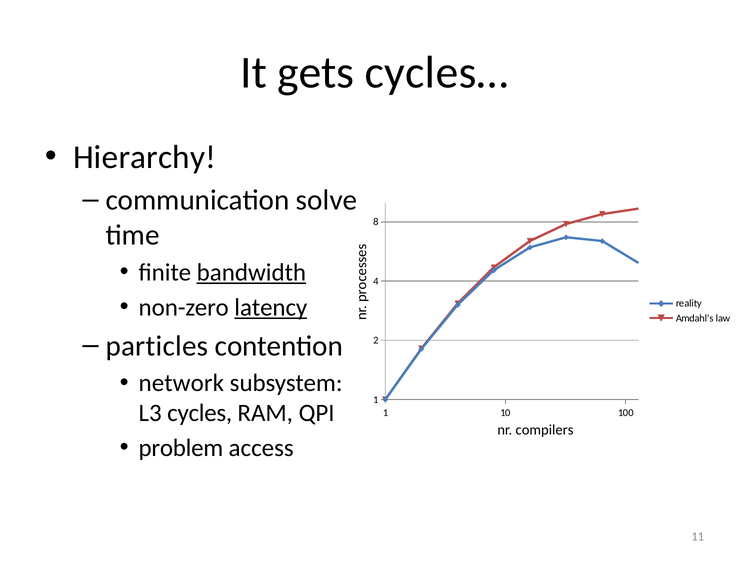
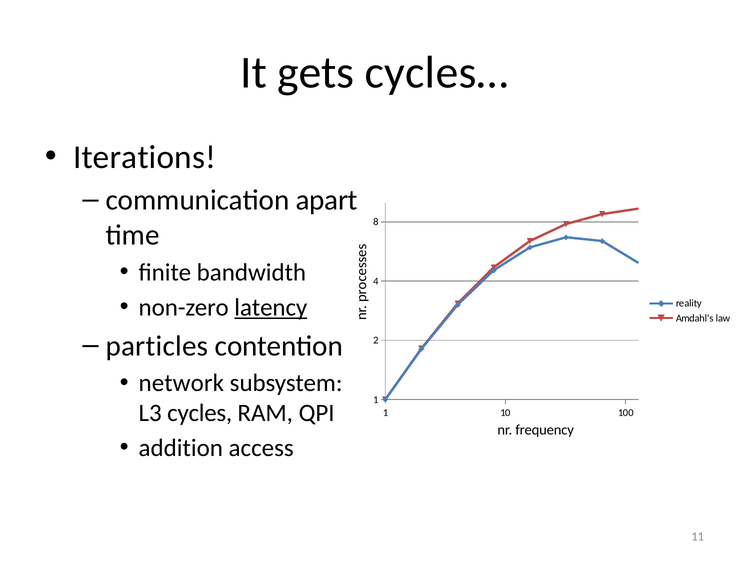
Hierarchy: Hierarchy -> Iterations (145, 157)
solve: solve -> apart (327, 200)
bandwidth underline: present -> none (251, 272)
compilers: compilers -> frequency (545, 430)
problem: problem -> addition (181, 448)
